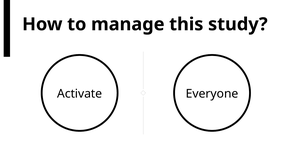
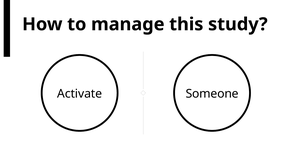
Everyone: Everyone -> Someone (212, 94)
